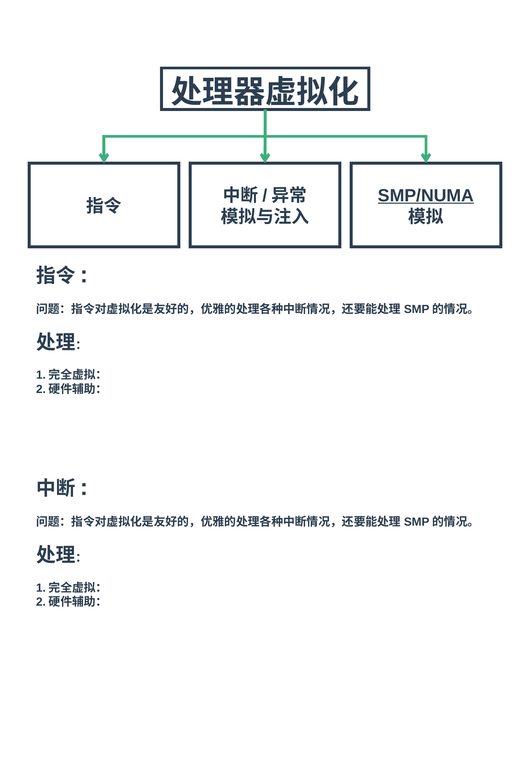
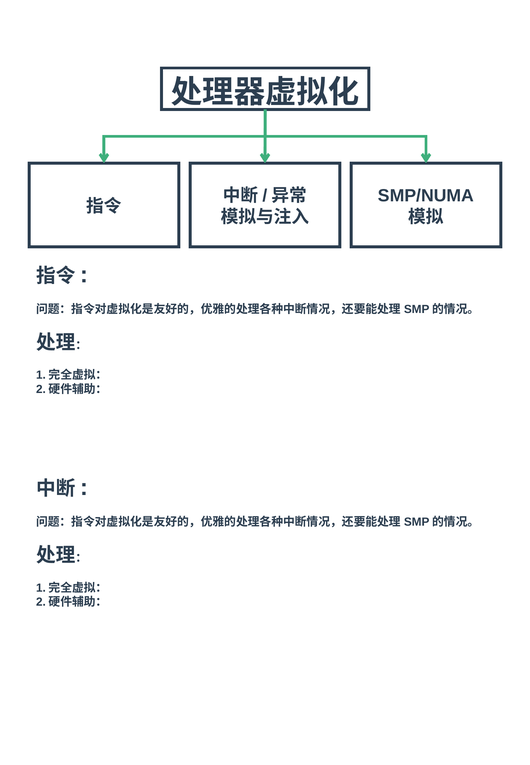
SMP/NUMA underline: present -> none (426, 196)
